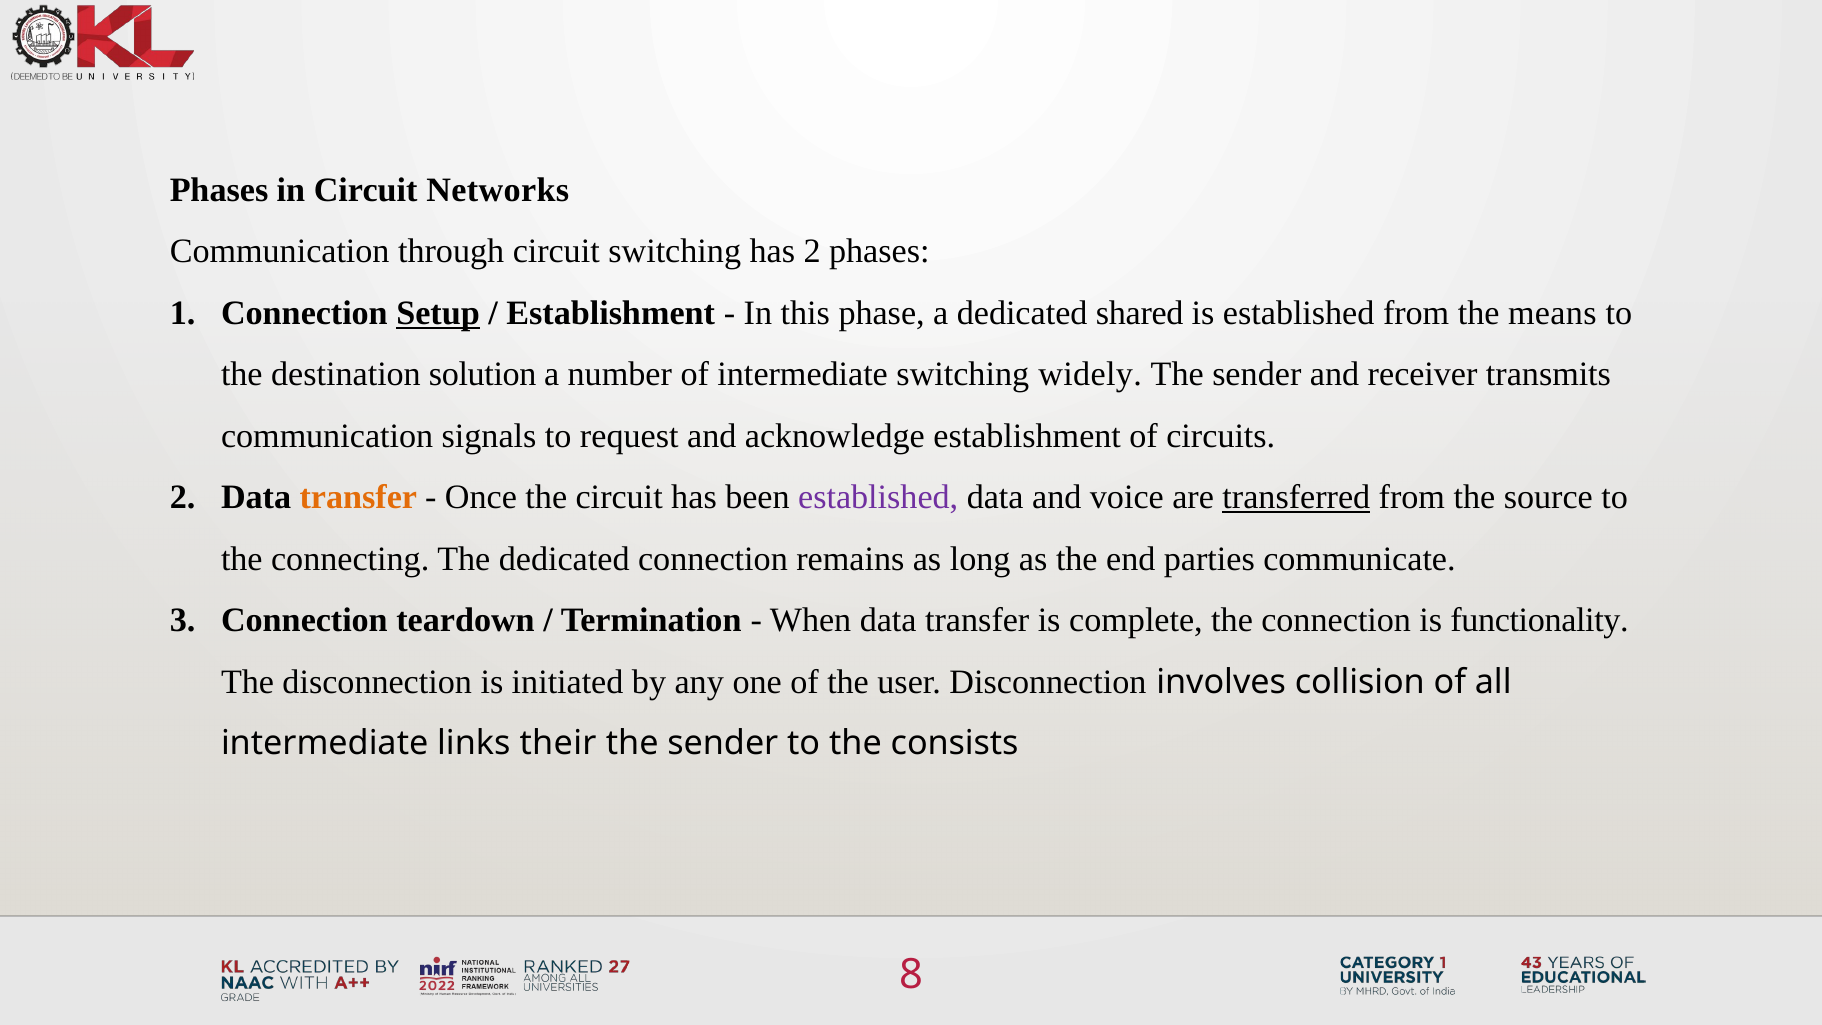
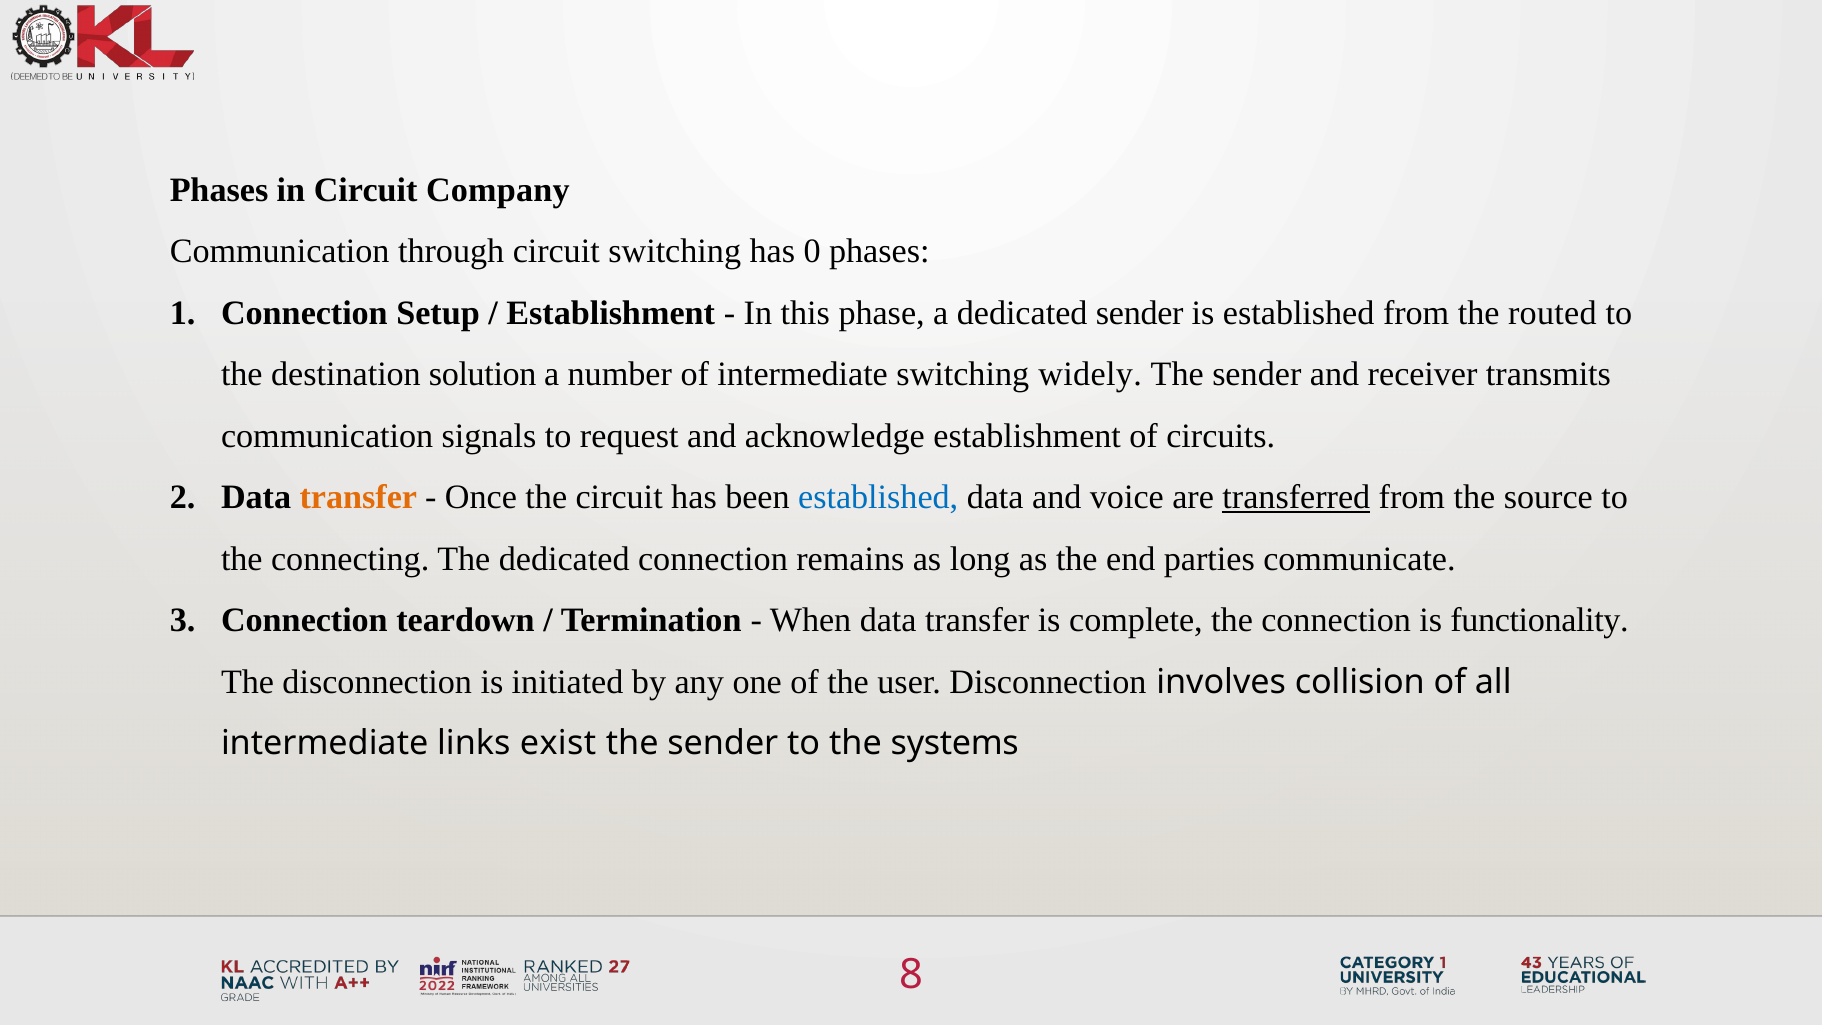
Networks: Networks -> Company (498, 190)
has 2: 2 -> 0 (812, 252)
Setup underline: present -> none (438, 313)
dedicated shared: shared -> sender (1140, 313)
means: means -> routed (1552, 313)
established colour: purple -> blue (878, 498)
their: their -> exist (558, 744)
consists: consists -> systems (955, 744)
